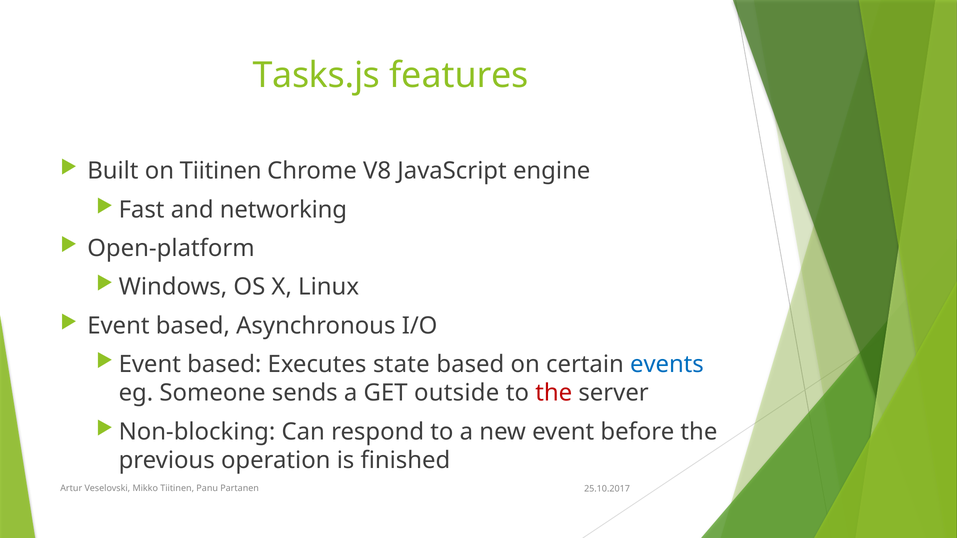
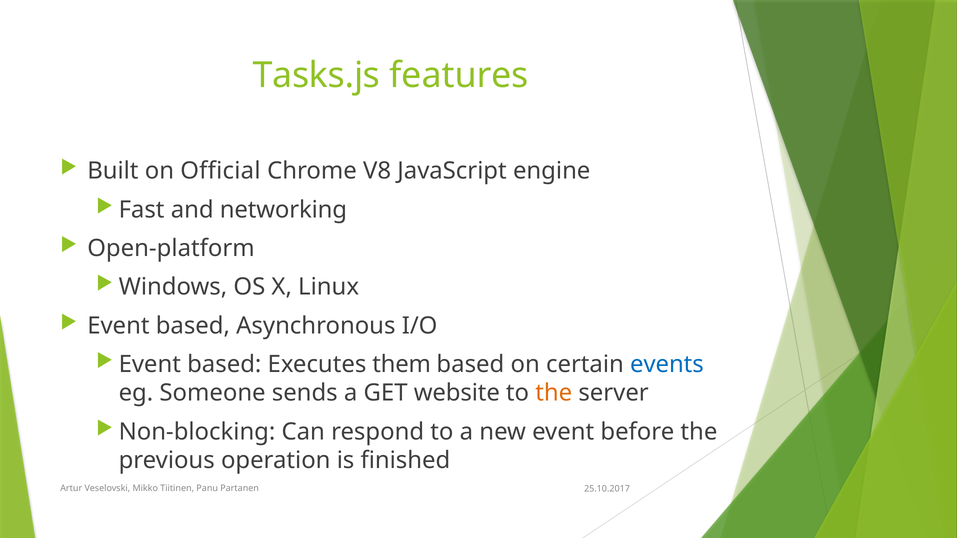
on Tiitinen: Tiitinen -> Official (220, 171)
state: state -> them (402, 365)
outside: outside -> website (457, 393)
the colour: red -> orange (554, 393)
